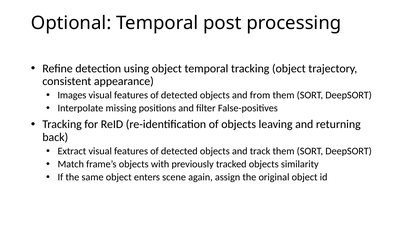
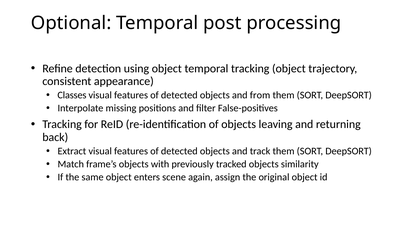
Images: Images -> Classes (72, 95)
